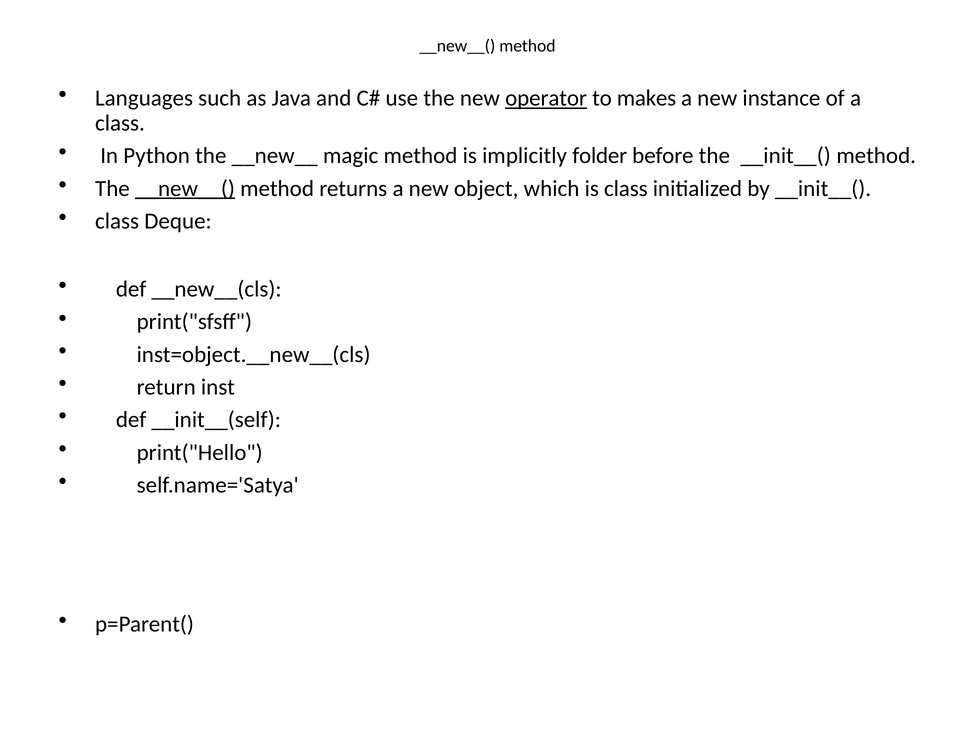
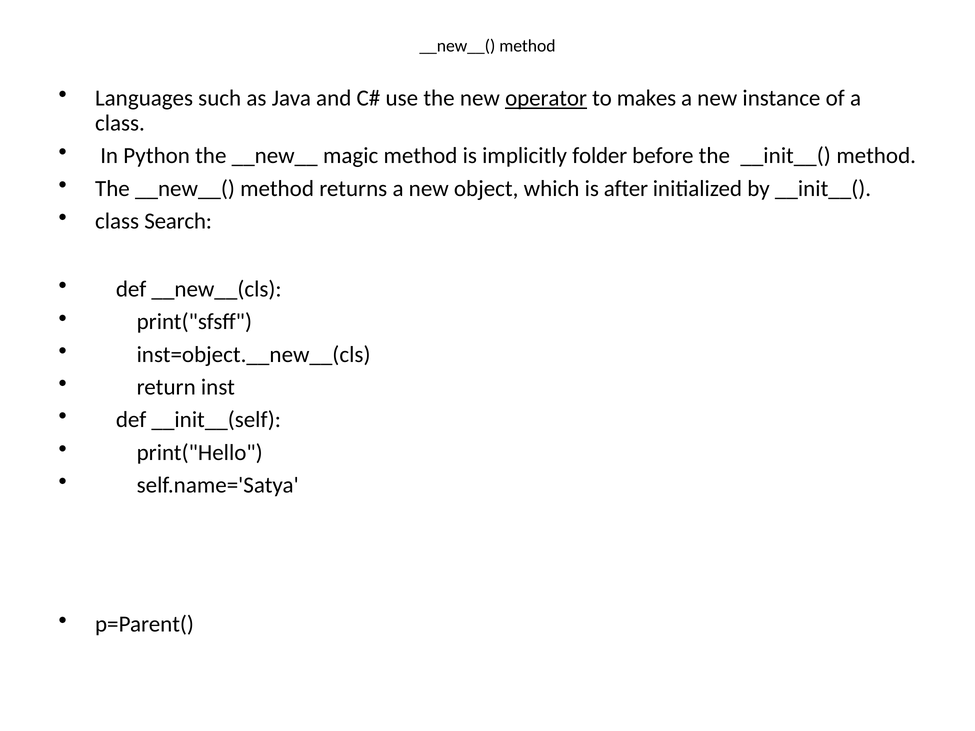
__new__( underline: present -> none (185, 189)
is class: class -> after (626, 189)
Deque: Deque -> Search (178, 221)
